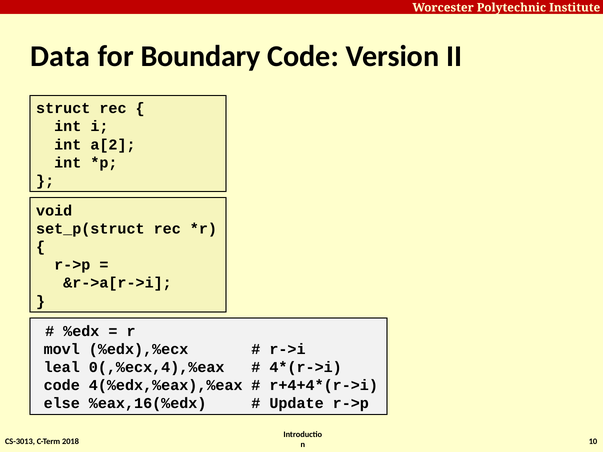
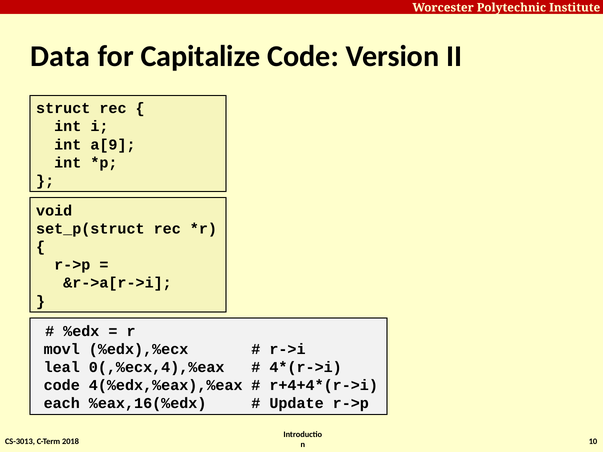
Boundary: Boundary -> Capitalize (201, 57)
a[2: a[2 -> a[9 (113, 145)
else: else -> each (62, 404)
